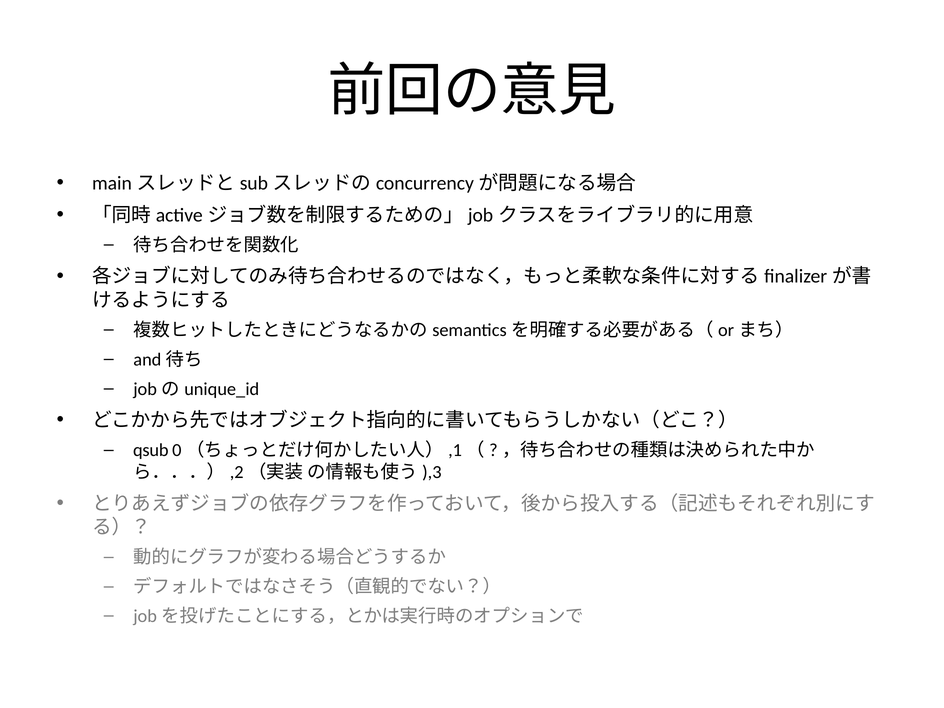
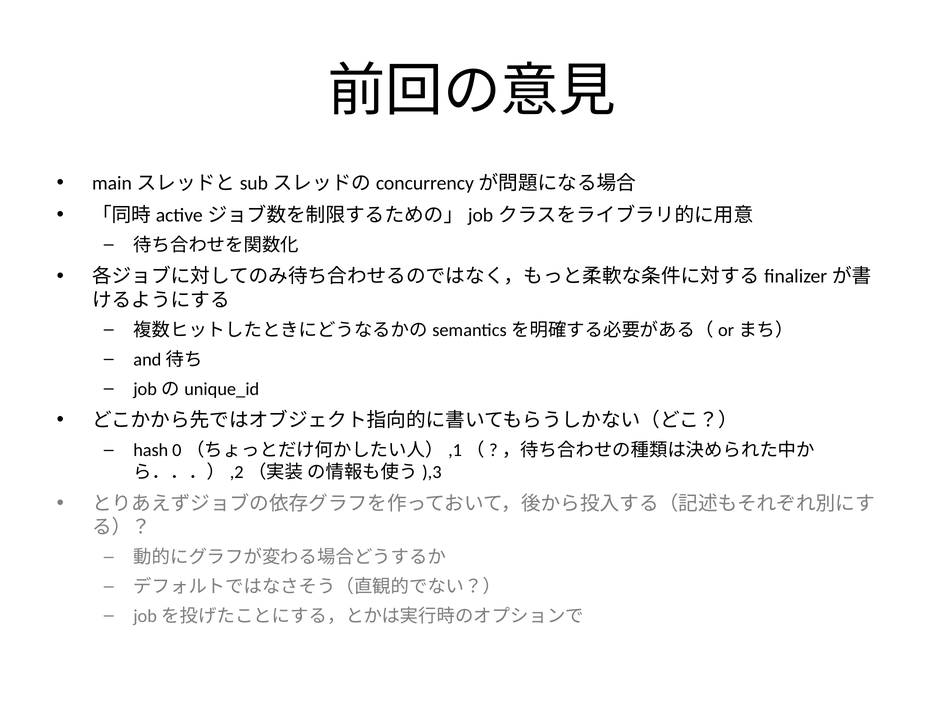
qsub: qsub -> hash (151, 450)
